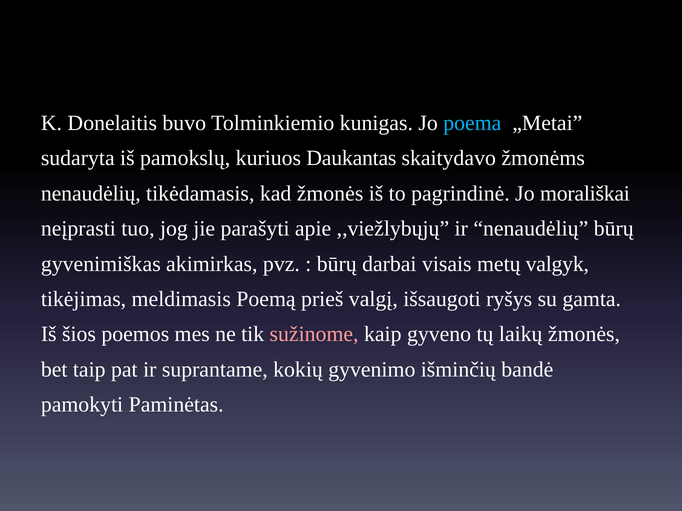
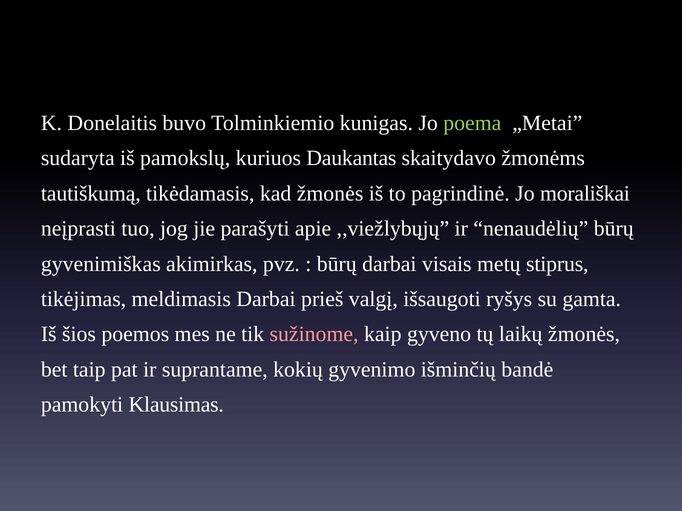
poema colour: light blue -> light green (472, 123)
nenaudėlių: nenaudėlių -> tautiškumą (91, 194)
valgyk: valgyk -> stiprus (557, 264)
meldimasis Poemą: Poemą -> Darbai (266, 299)
Paminėtas: Paminėtas -> Klausimas (176, 405)
